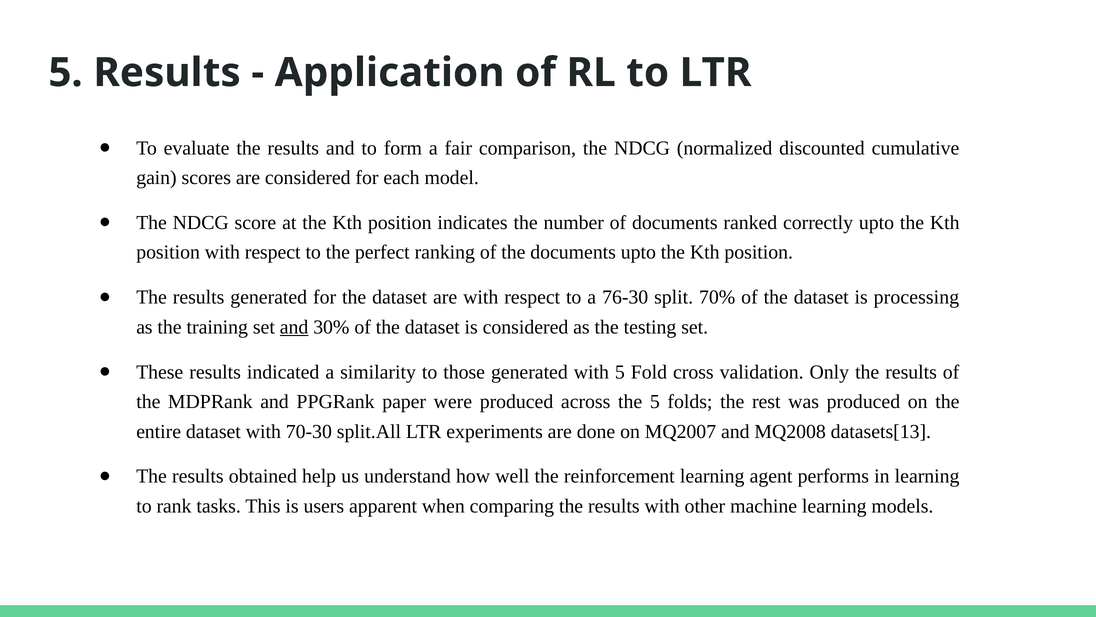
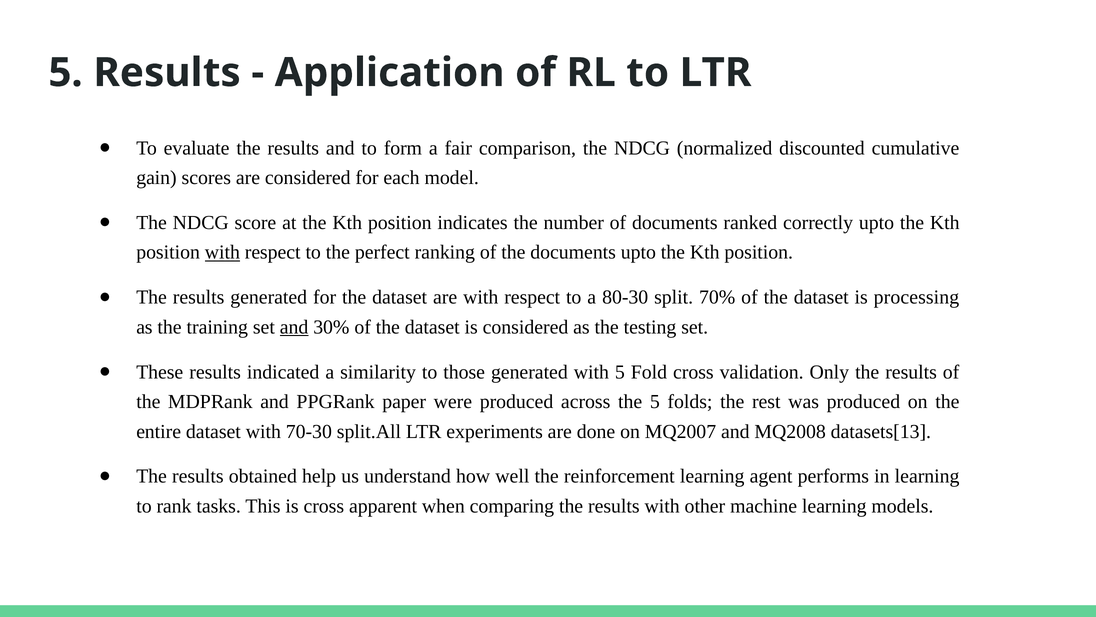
with underline: none -> present (222, 252)
76-30: 76-30 -> 80-30 (625, 297)
is users: users -> cross (324, 506)
